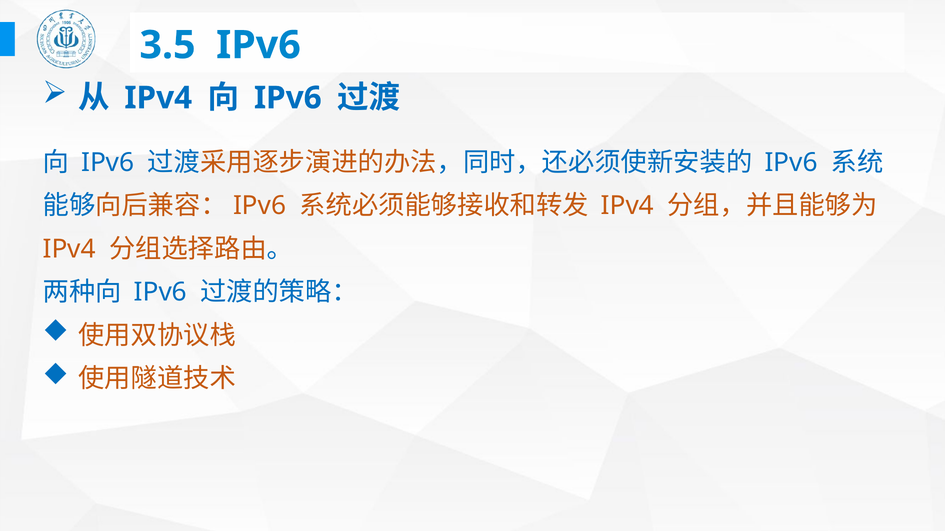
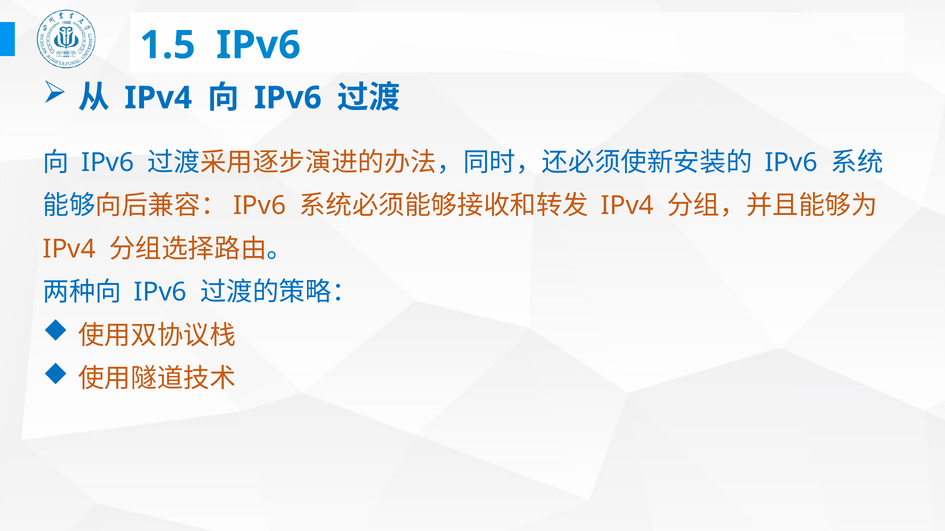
3.5: 3.5 -> 1.5 (168, 45)
